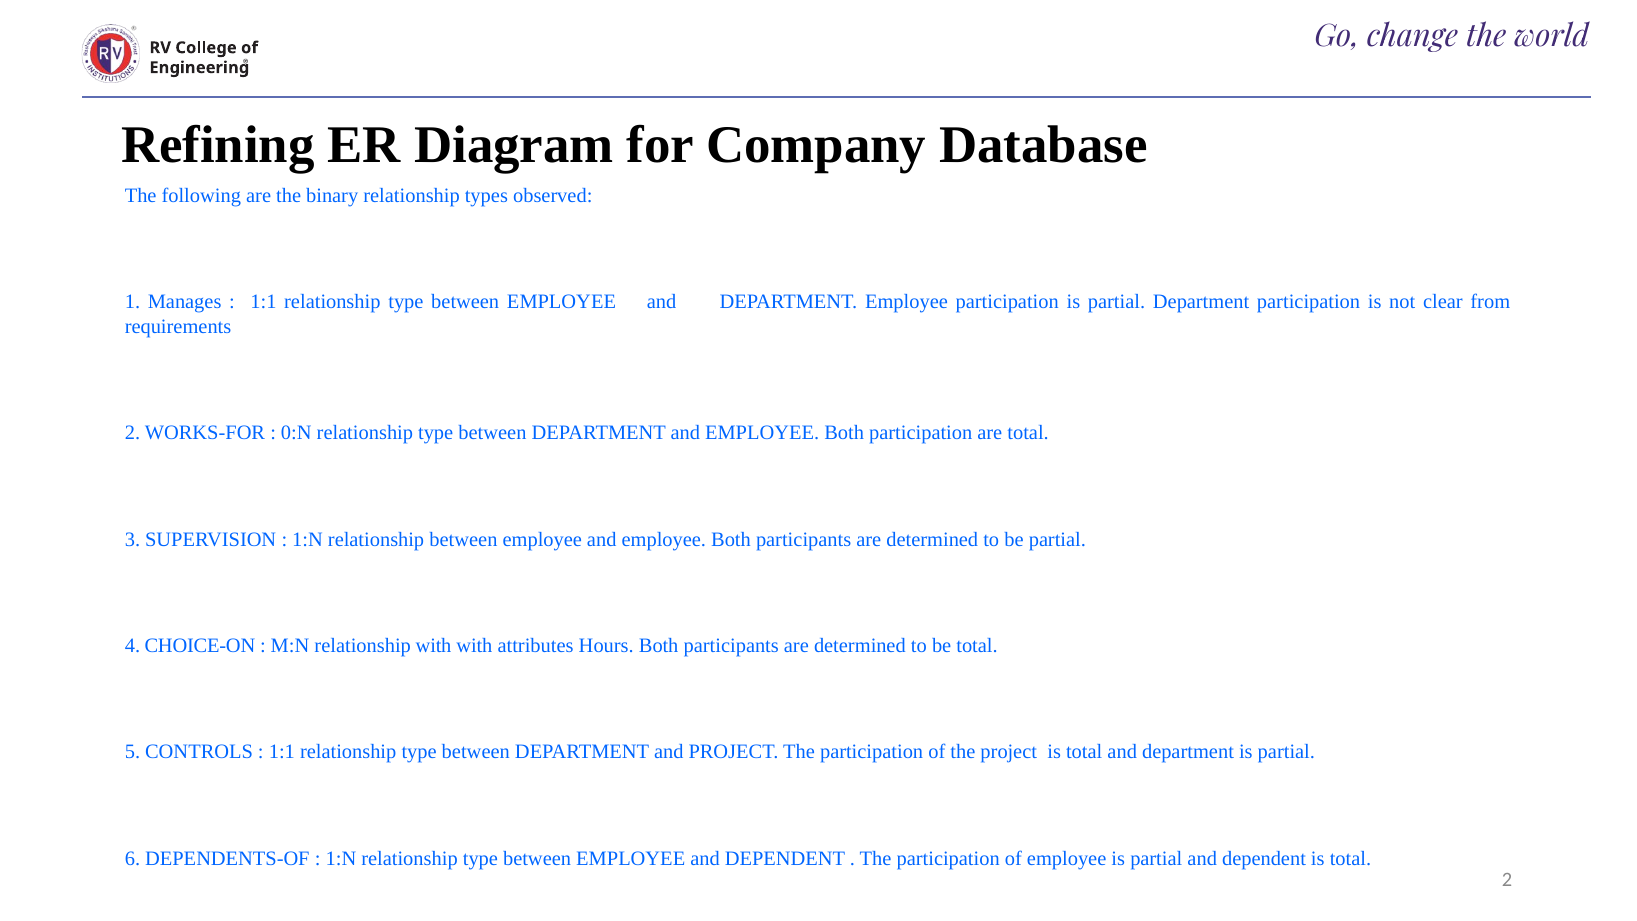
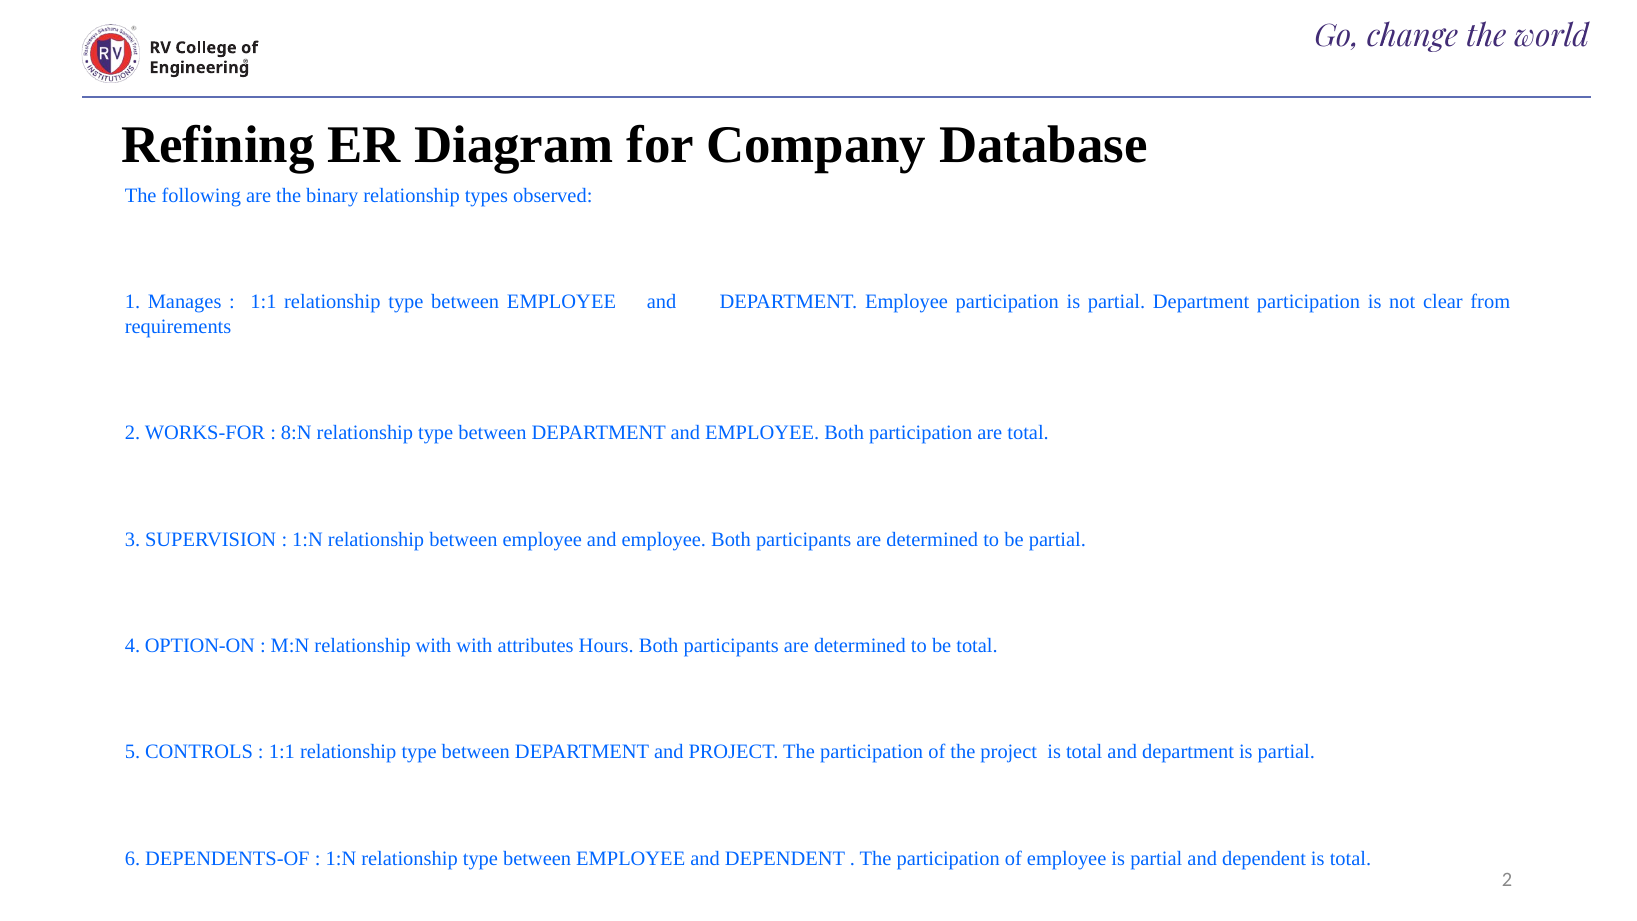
0:N: 0:N -> 8:N (296, 433)
CHOICE-ON: CHOICE-ON -> OPTION-ON (200, 646)
